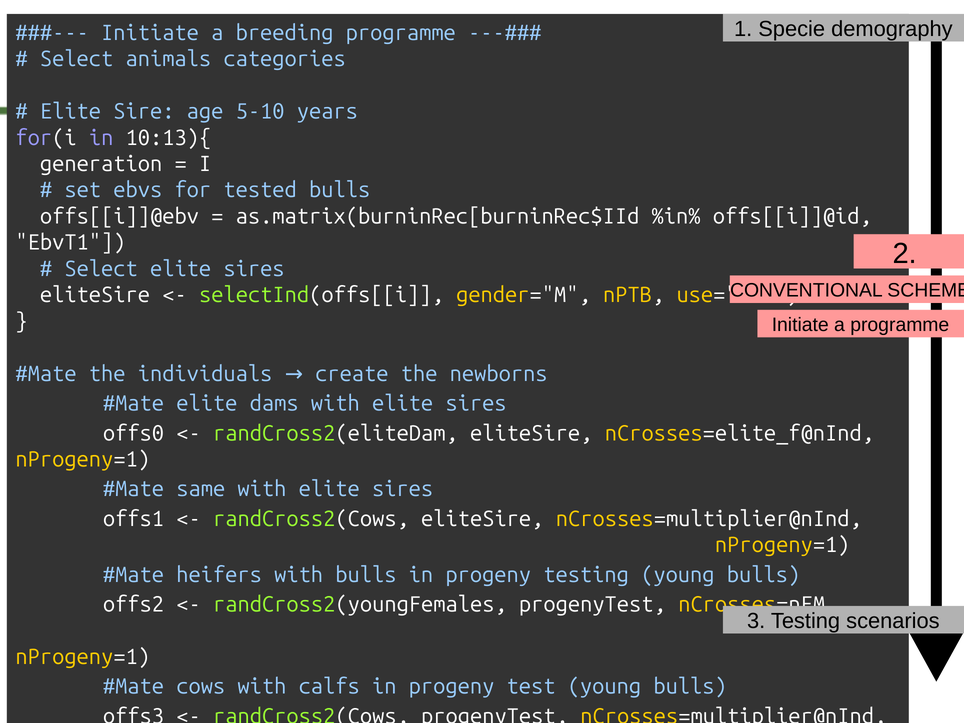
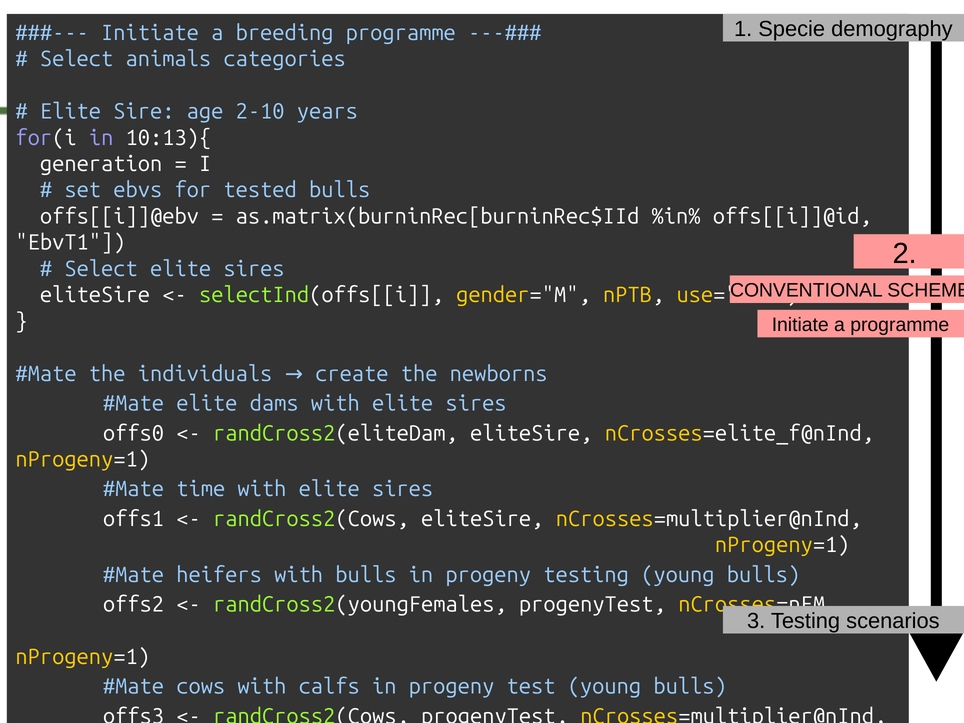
5-10: 5-10 -> 2-10 (260, 112)
same: same -> time (201, 489)
